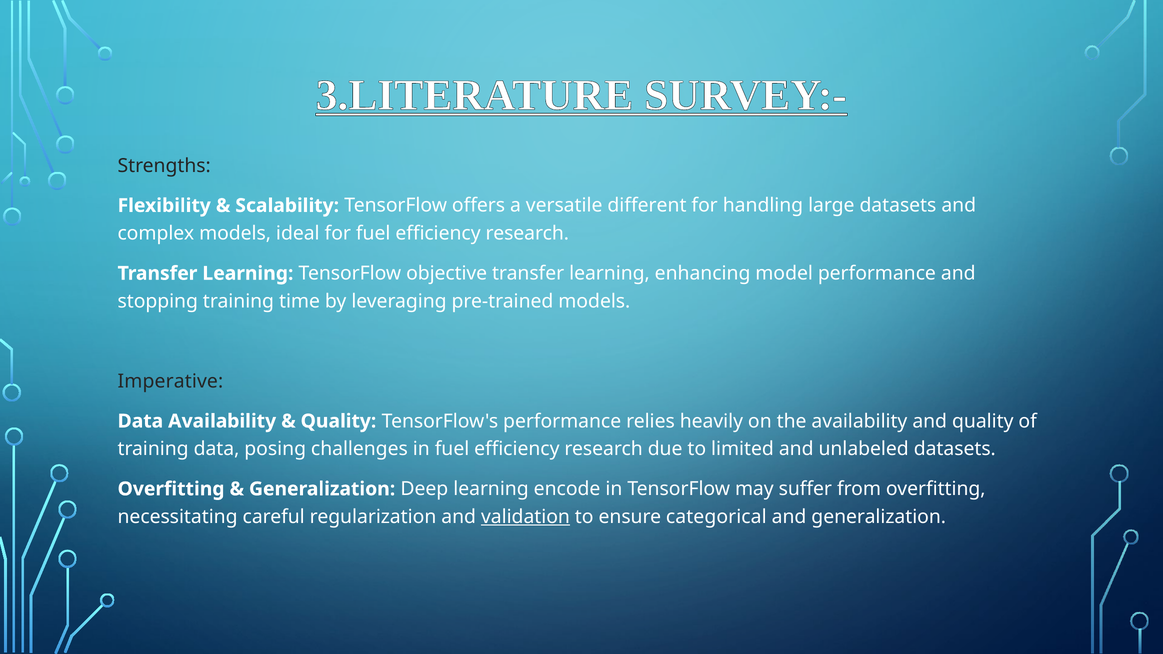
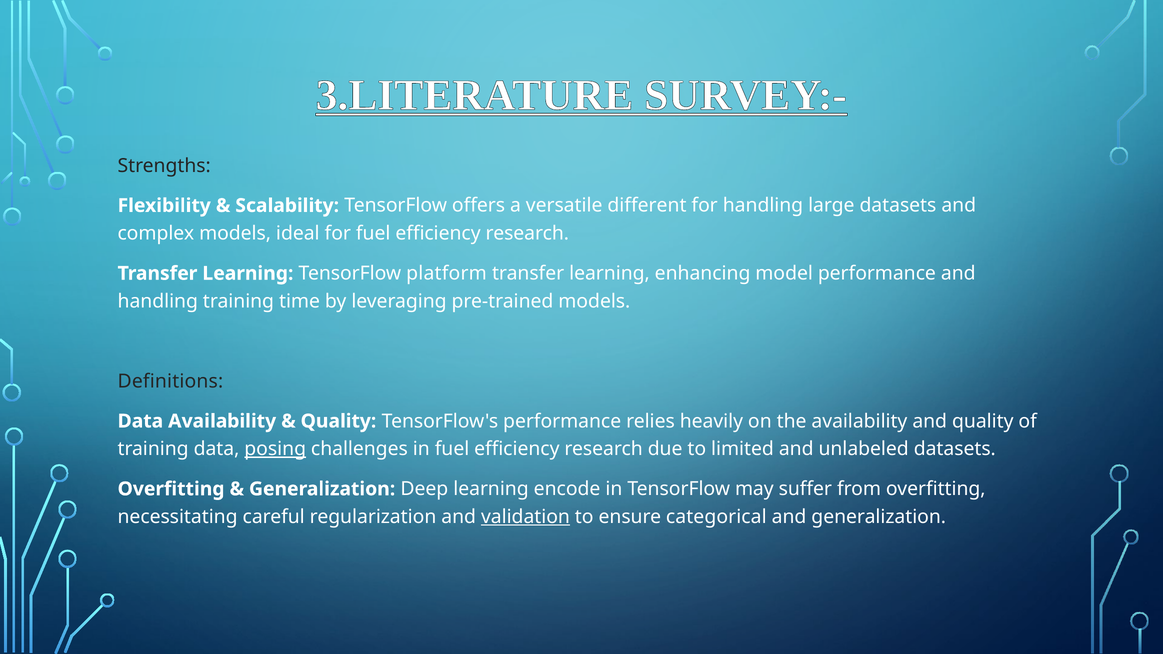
objective: objective -> platform (447, 273)
stopping: stopping -> handling (158, 301)
Imperative: Imperative -> Definitions (170, 381)
posing underline: none -> present (275, 449)
